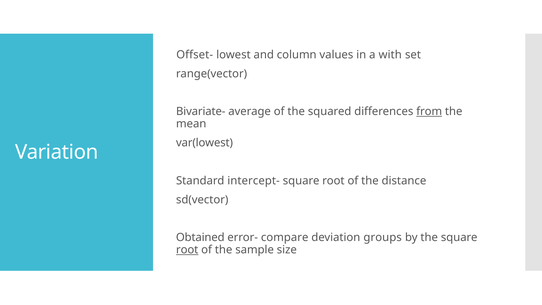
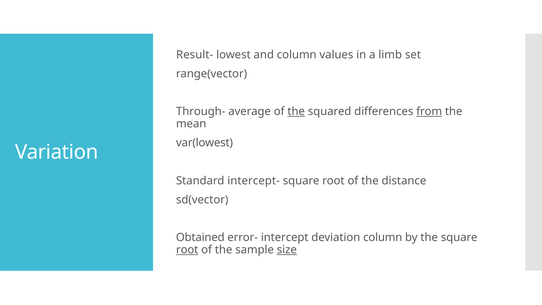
Offset-: Offset- -> Result- (195, 55)
with: with -> limb (390, 55)
Bivariate-: Bivariate- -> Through- (201, 112)
the underline: none -> present (296, 112)
compare: compare -> intercept (285, 237)
deviation groups: groups -> column (383, 237)
size underline: none -> present (287, 250)
